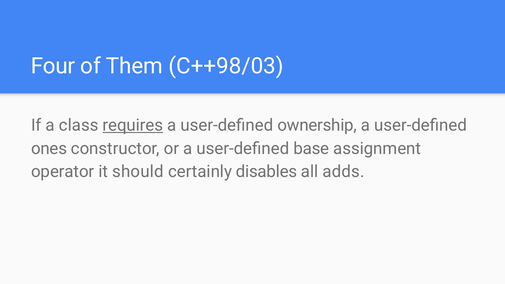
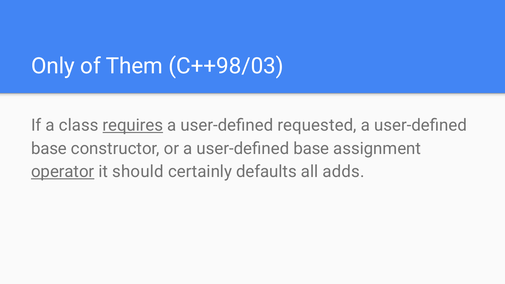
Four: Four -> Only (53, 66)
ownership: ownership -> requested (317, 125)
ones: ones -> base (49, 149)
operator underline: none -> present (63, 172)
disables: disables -> defaults (266, 172)
